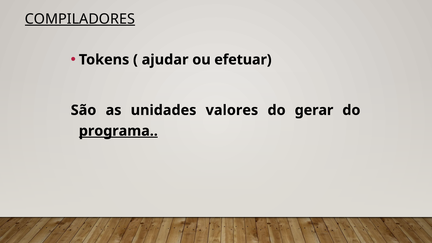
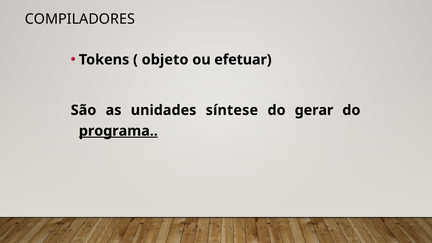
COMPILADORES underline: present -> none (80, 19)
ajudar: ajudar -> objeto (165, 60)
valores: valores -> síntese (232, 110)
